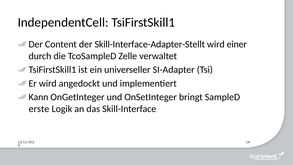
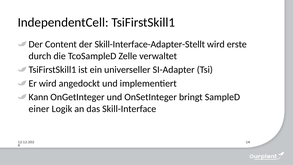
einer: einer -> erste (237, 44)
erste: erste -> einer (39, 109)
